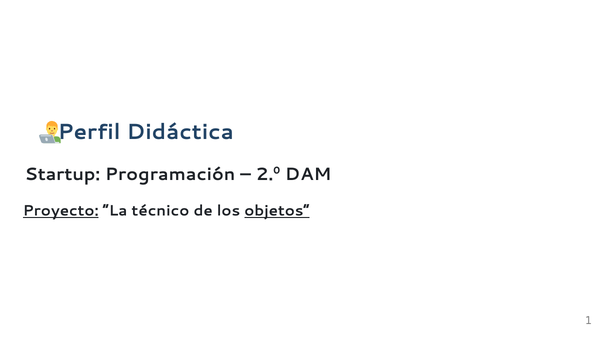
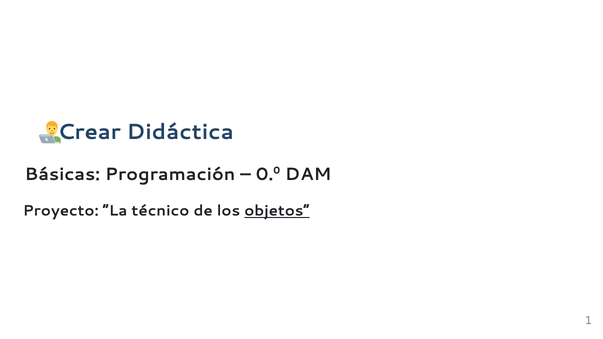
Perfil: Perfil -> Crear (89, 132)
Startup: Startup -> Básicas (62, 175)
2.º: 2.º -> 0.º (268, 175)
Proyecto underline: present -> none (61, 211)
